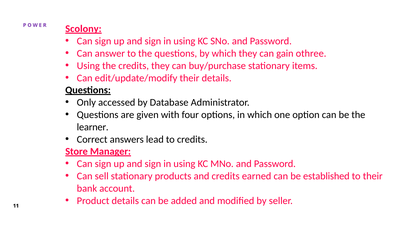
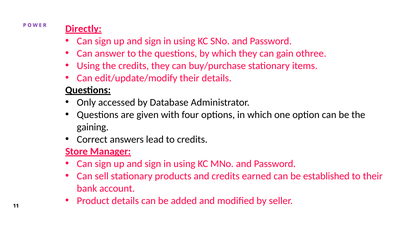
Scolony: Scolony -> Directly (83, 29)
learner: learner -> gaining (93, 127)
